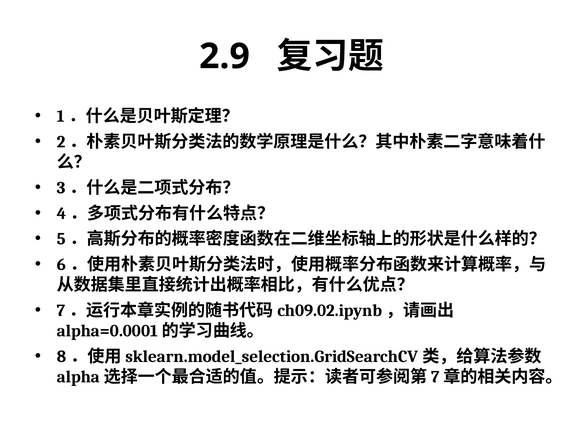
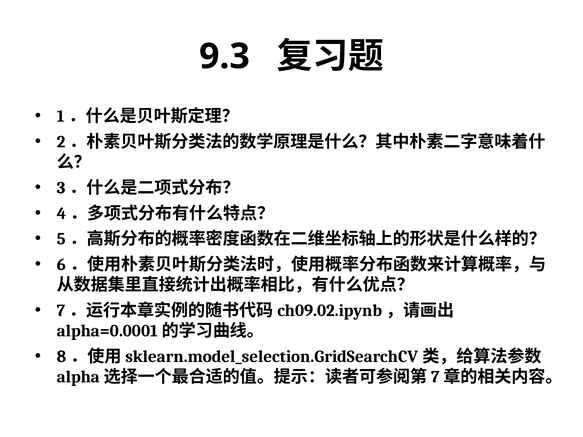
2.9: 2.9 -> 9.3 (224, 56)
